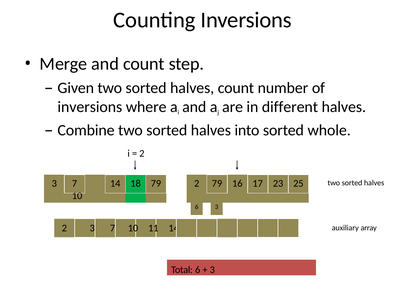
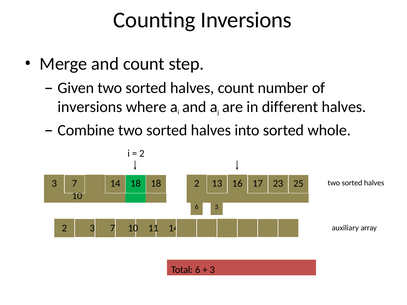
18 79: 79 -> 18 (156, 184)
2 79: 79 -> 13 (217, 184)
